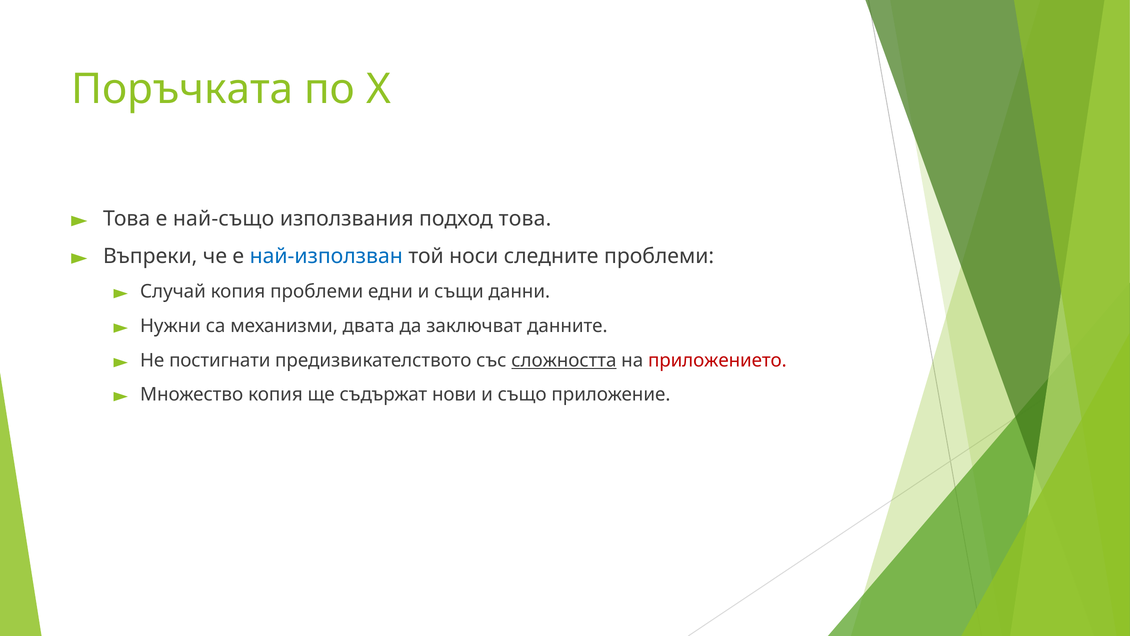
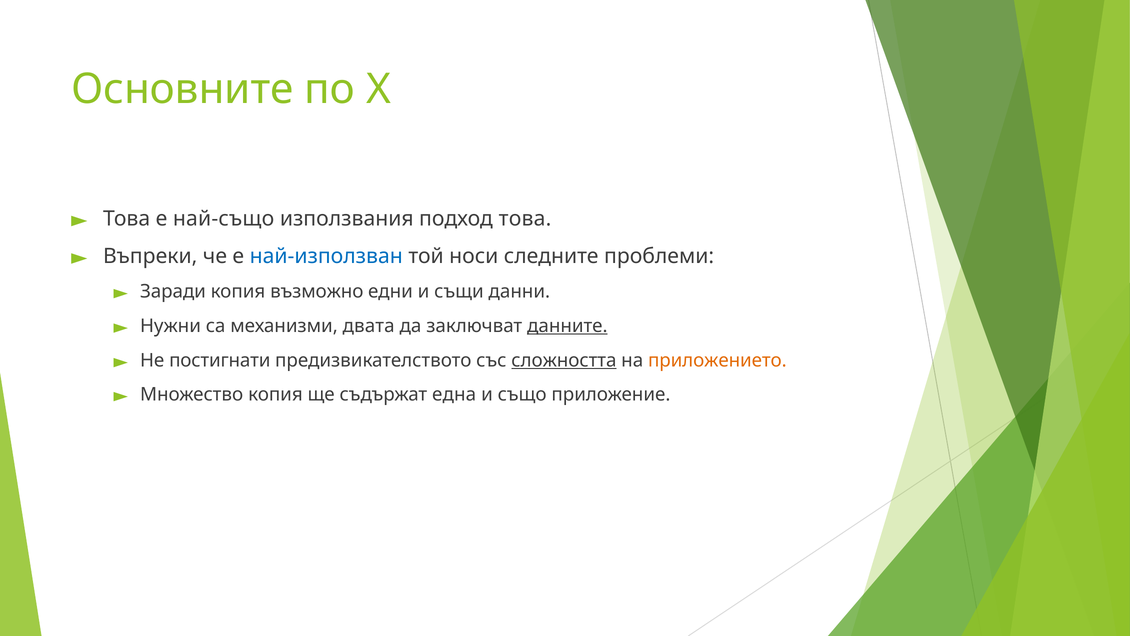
Поръчката: Поръчката -> Основните (182, 89)
Случай: Случай -> Заради (173, 291)
копия проблеми: проблеми -> възможно (317, 291)
данните underline: none -> present (567, 326)
приложението colour: red -> orange (717, 360)
нови: нови -> една (454, 394)
